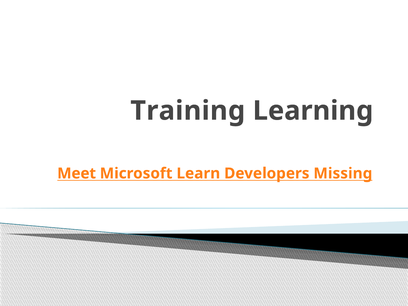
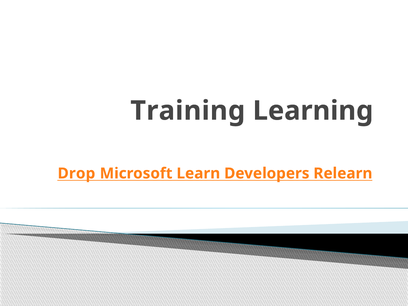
Meet: Meet -> Drop (76, 173)
Missing: Missing -> Relearn (343, 173)
